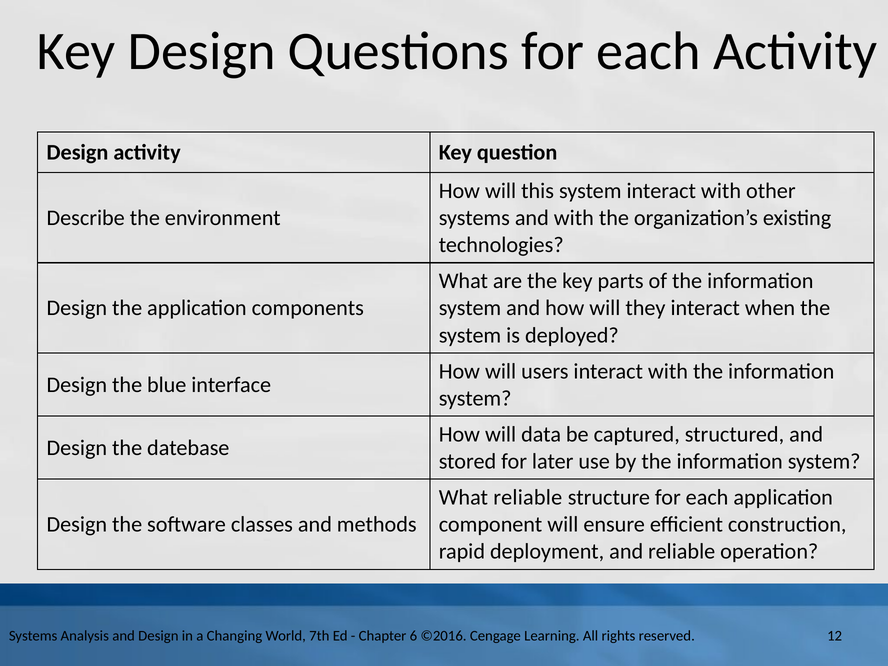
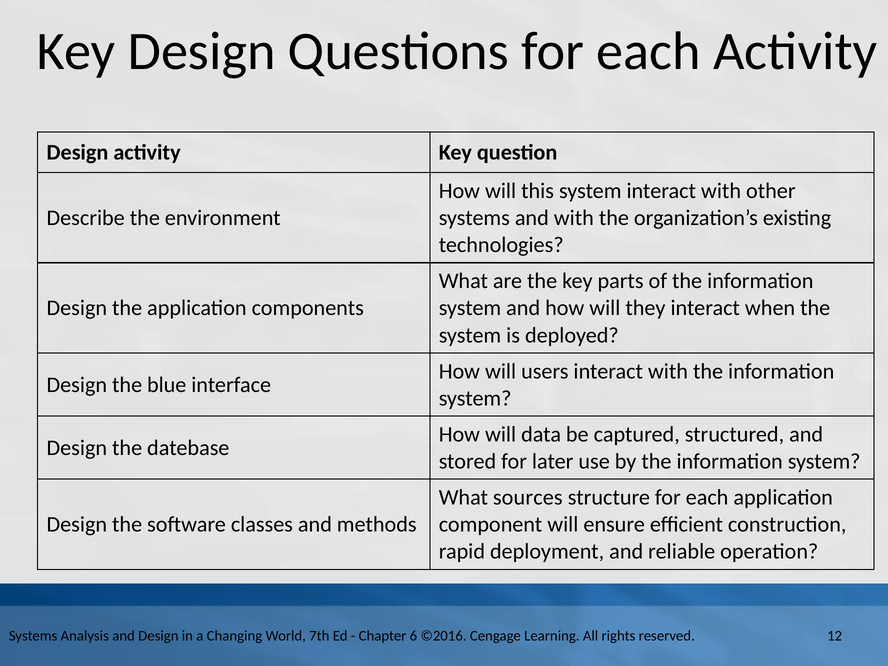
What reliable: reliable -> sources (528, 497)
